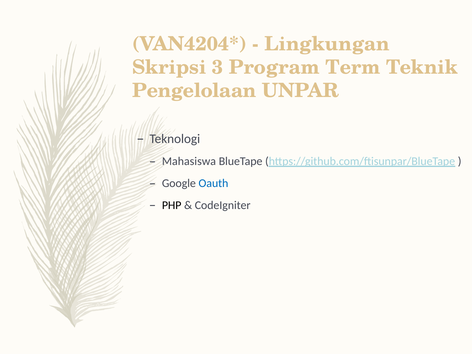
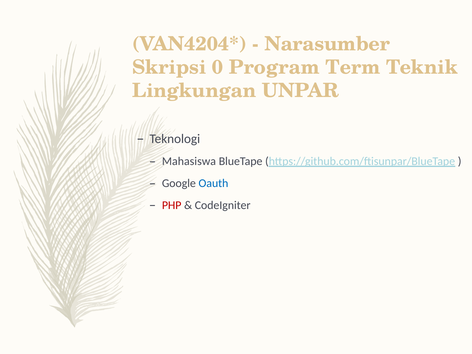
Lingkungan: Lingkungan -> Narasumber (327, 44)
3: 3 -> 0 (218, 67)
Pengelolaan: Pengelolaan -> Lingkungan (194, 91)
PHP colour: black -> red (172, 205)
